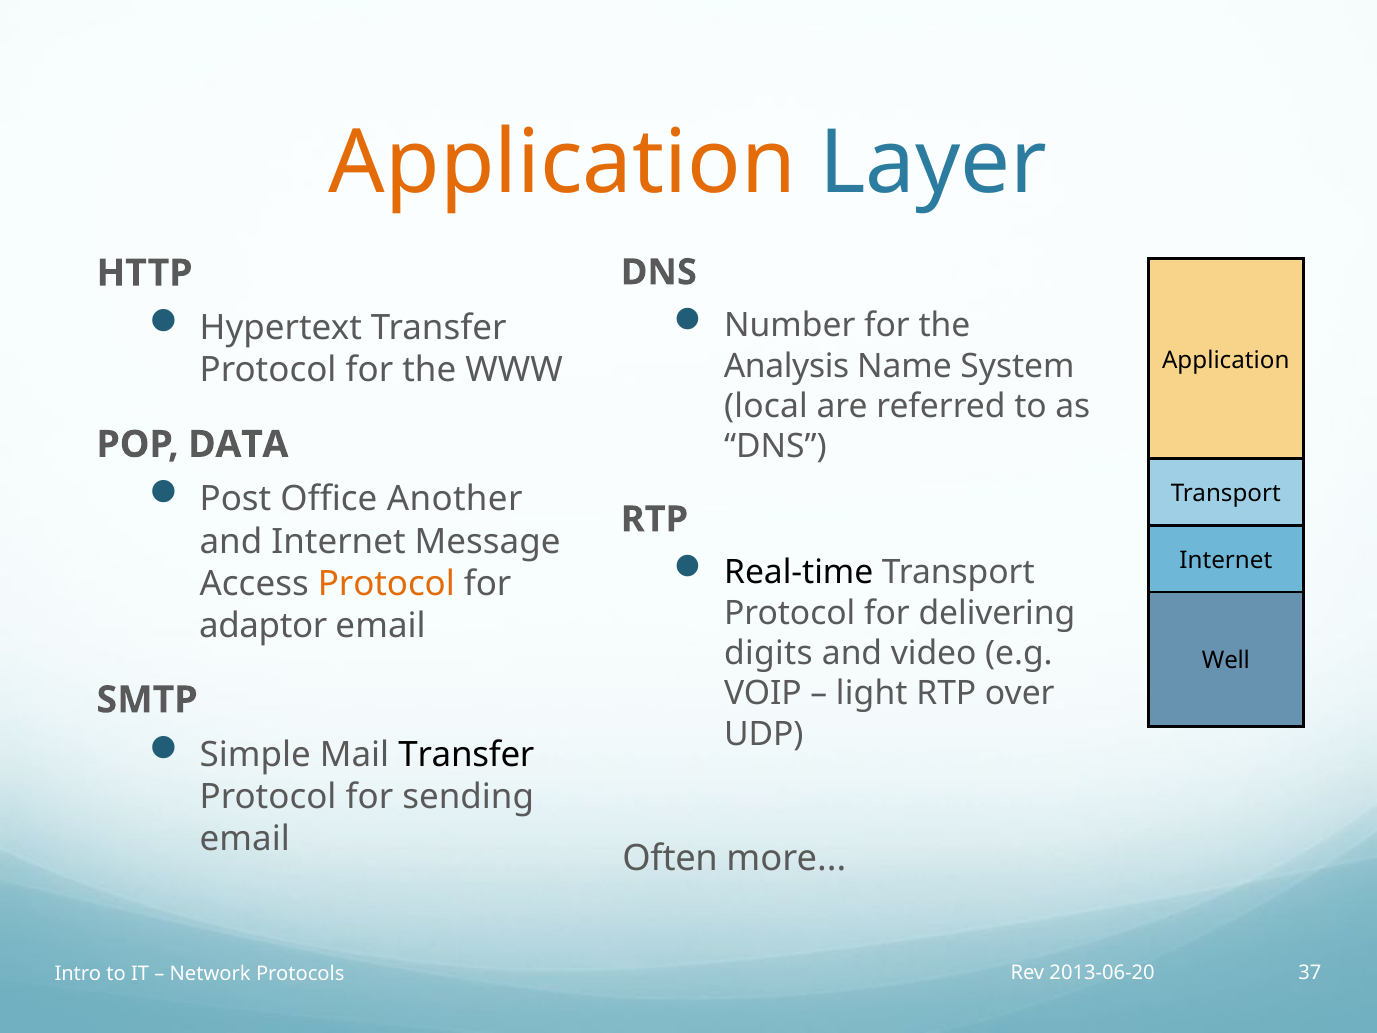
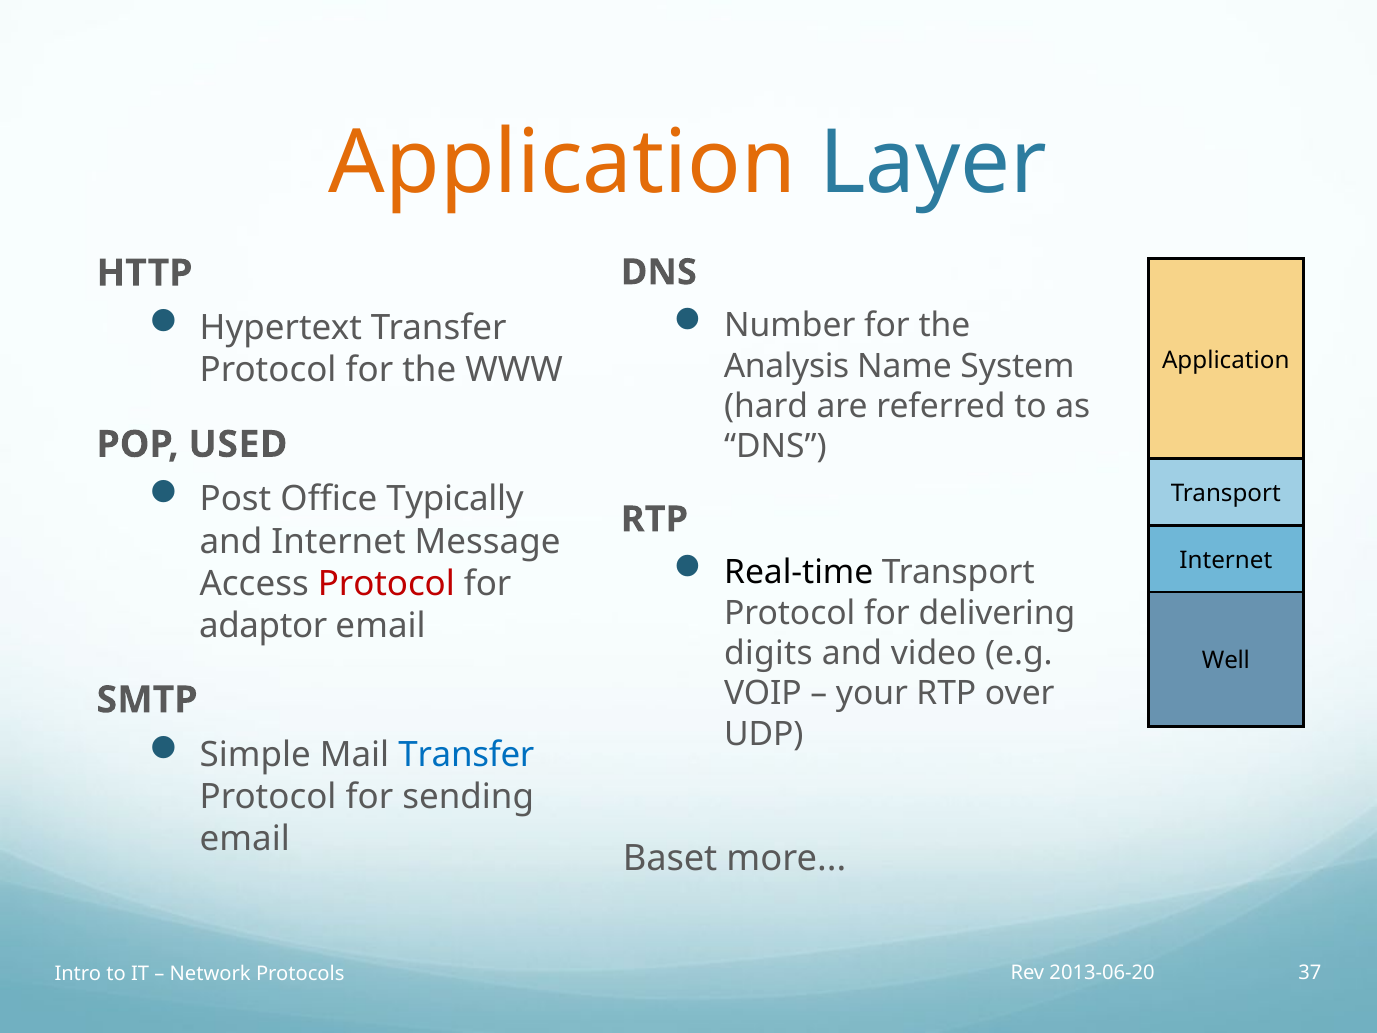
local: local -> hard (766, 406)
DATA: DATA -> USED (238, 444)
Another: Another -> Typically (455, 499)
Protocol colour: orange -> red (386, 583)
light: light -> your (872, 694)
Transfer colour: black -> blue (466, 755)
Often: Often -> Baset (670, 858)
